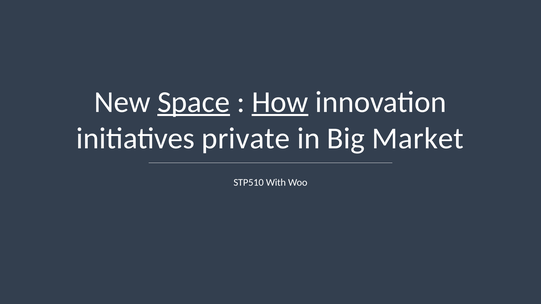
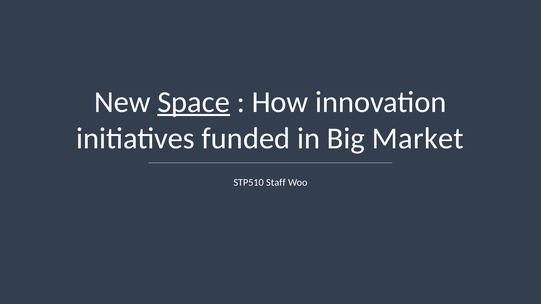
How underline: present -> none (280, 102)
private: private -> funded (246, 139)
With: With -> Staff (276, 183)
